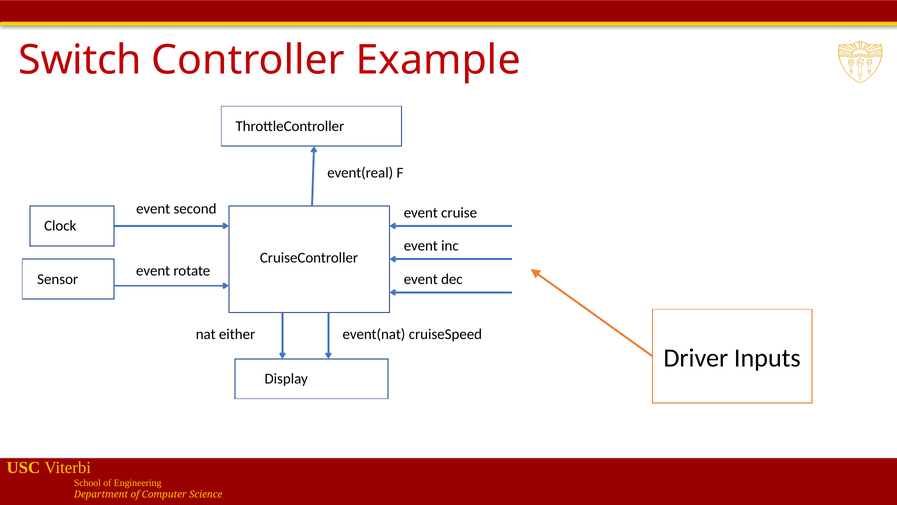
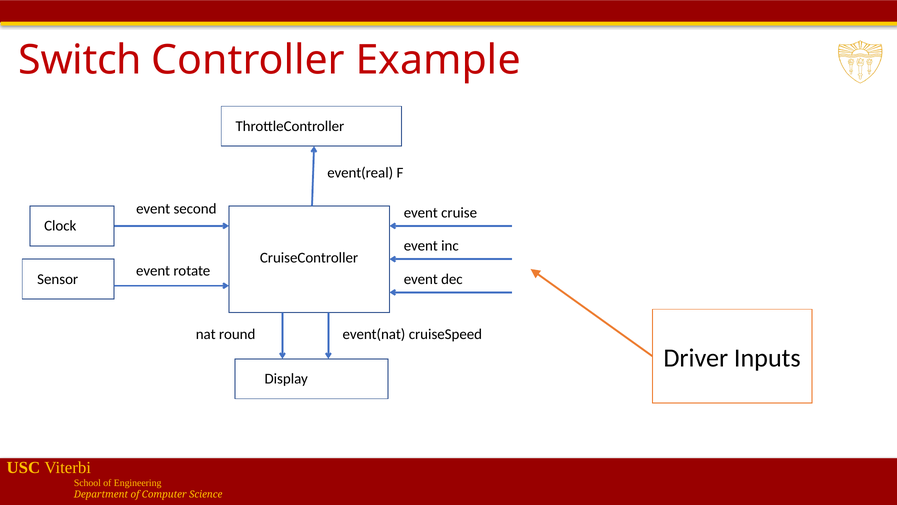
either: either -> round (237, 334)
